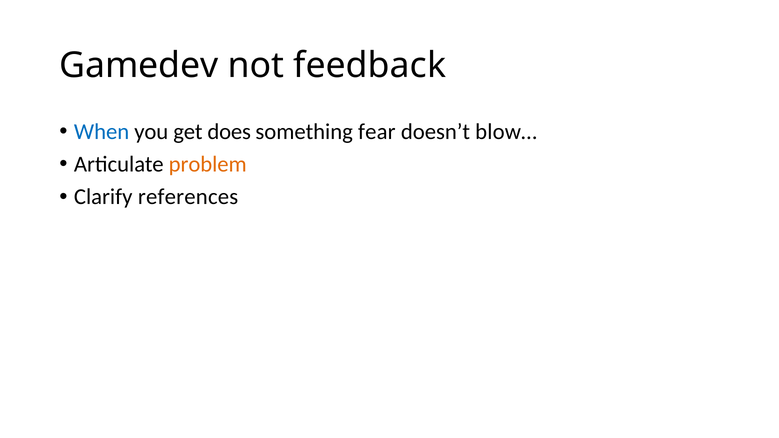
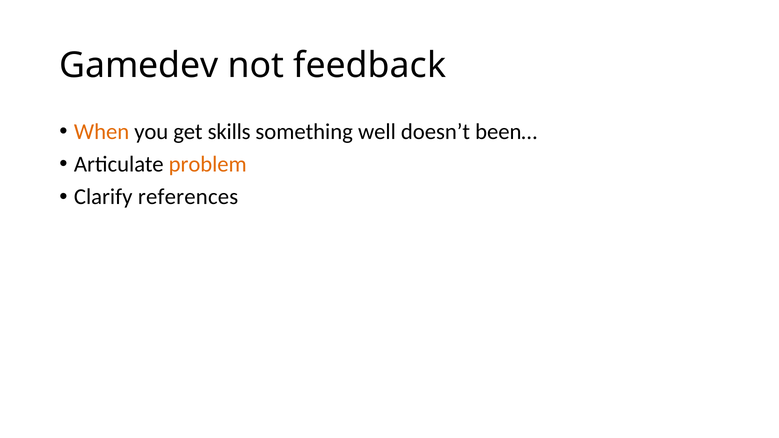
When colour: blue -> orange (102, 132)
does: does -> skills (229, 132)
fear: fear -> well (377, 132)
blow…: blow… -> been… (506, 132)
